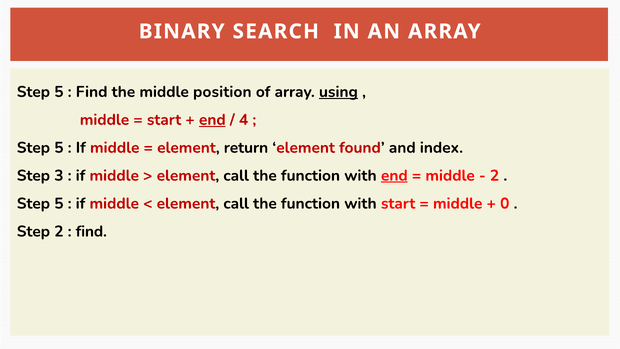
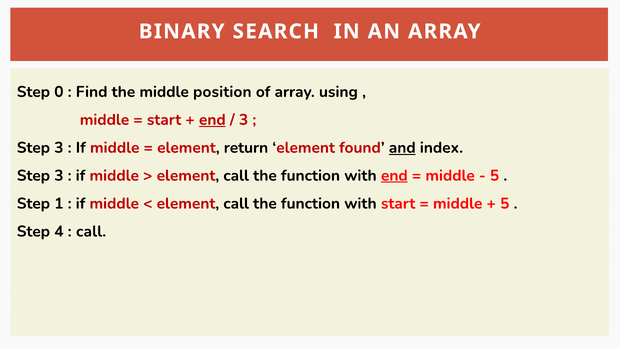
5: 5 -> 0 (59, 92)
using underline: present -> none (338, 92)
4: 4 -> 3 (244, 120)
5: 5 -> 3 (59, 148)
and underline: none -> present (402, 148)
2: 2 -> 5 (495, 175)
5: 5 -> 1 (59, 203)
0: 0 -> 5 (505, 203)
Step 2: 2 -> 4 (59, 231)
find: find -> call (91, 231)
